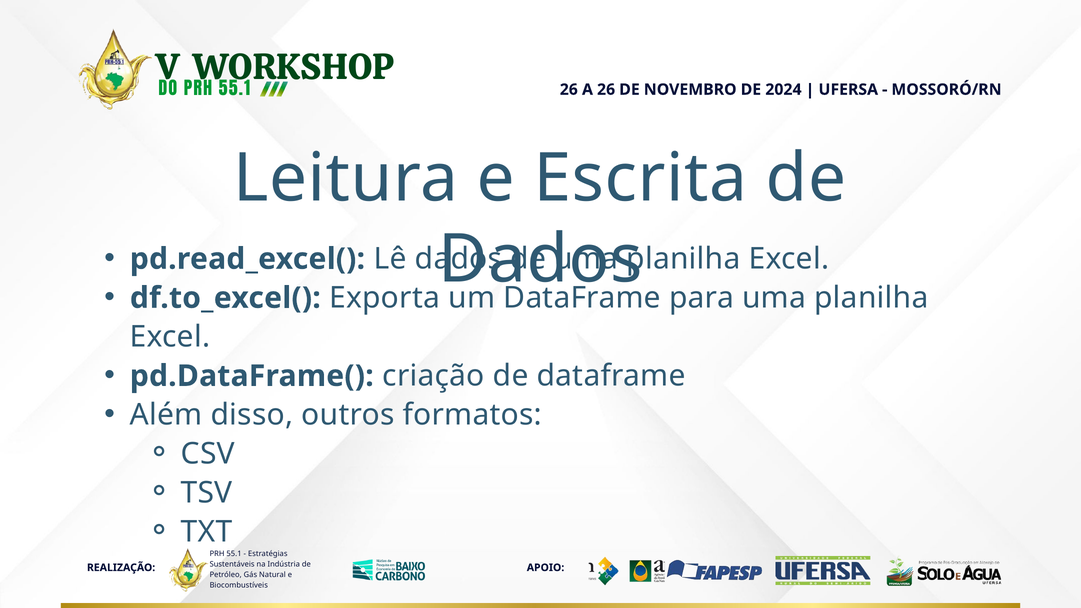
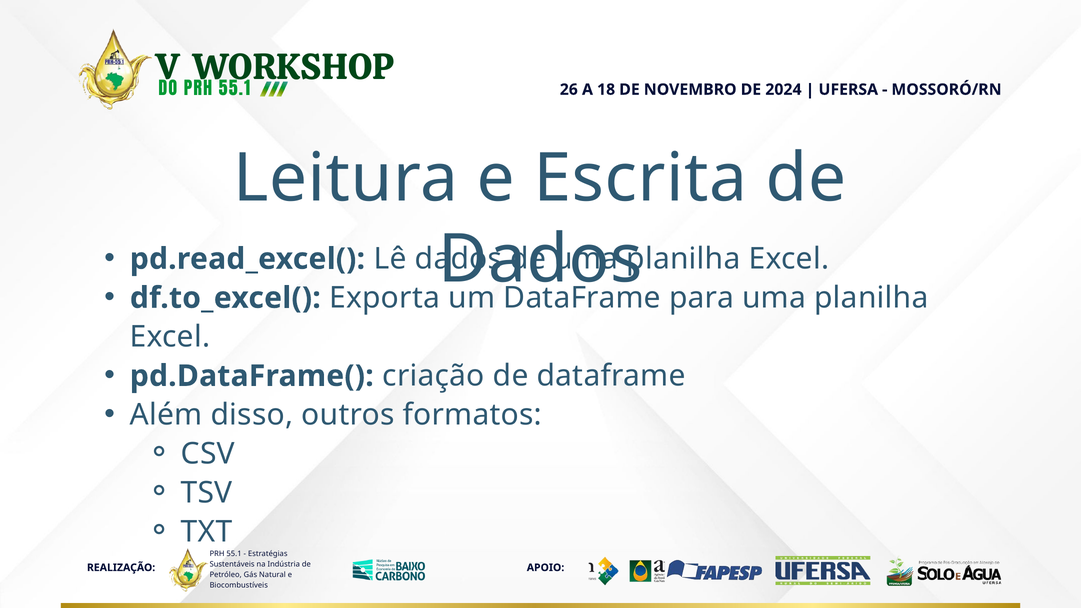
A 26: 26 -> 18 (606, 90)
